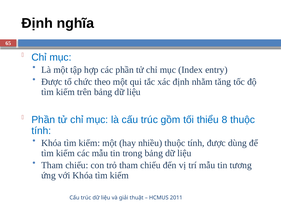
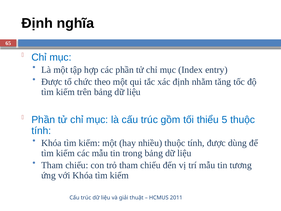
8: 8 -> 5 (224, 120)
